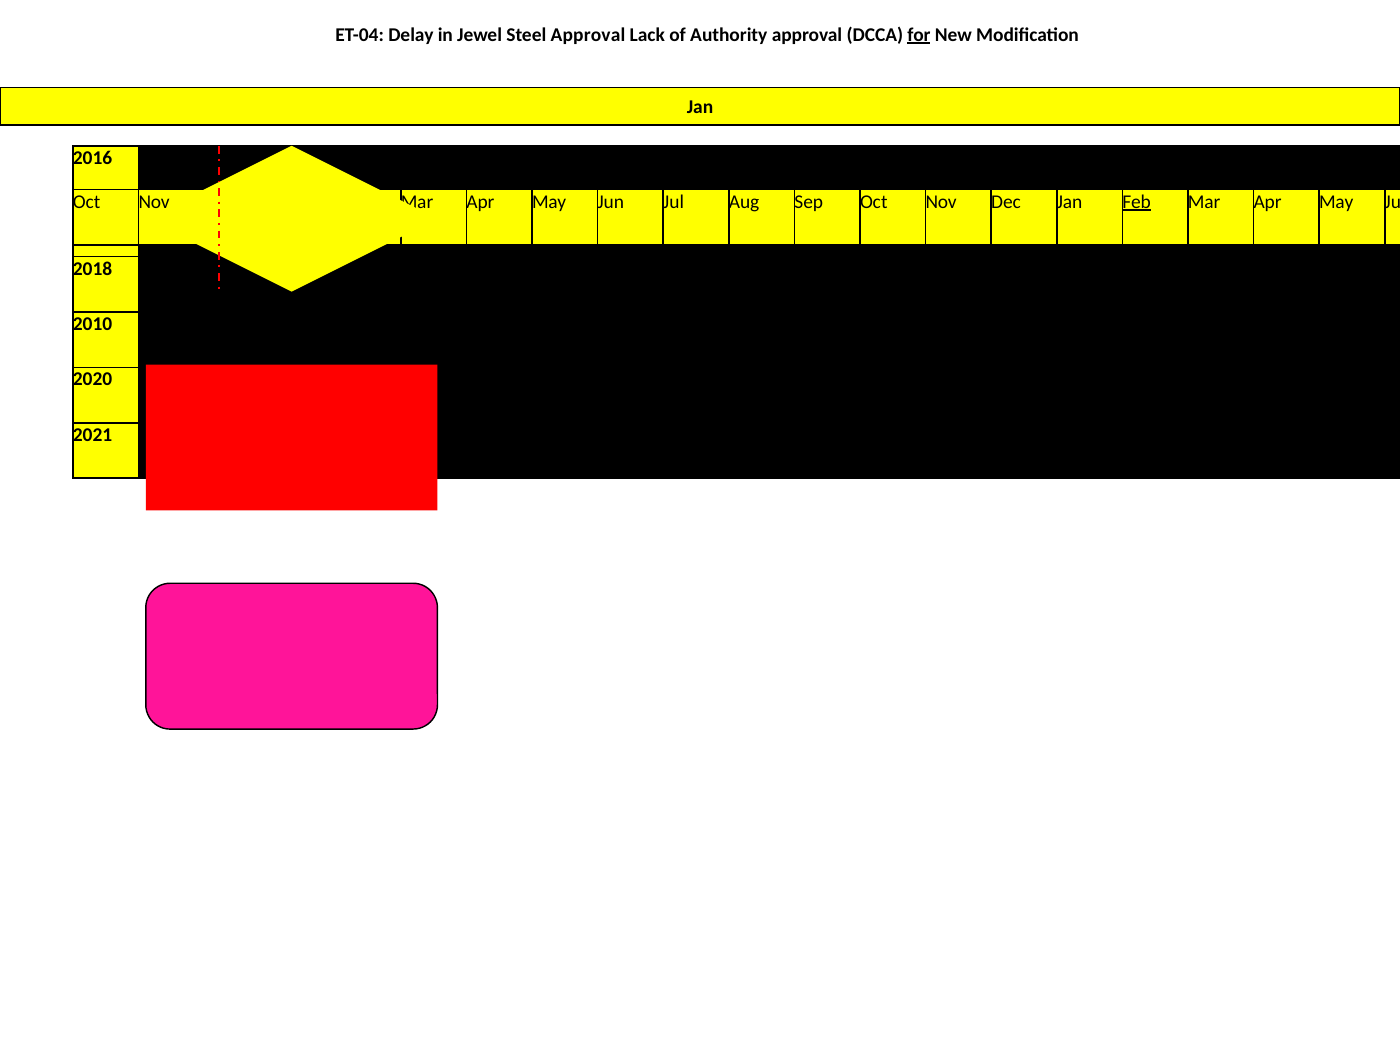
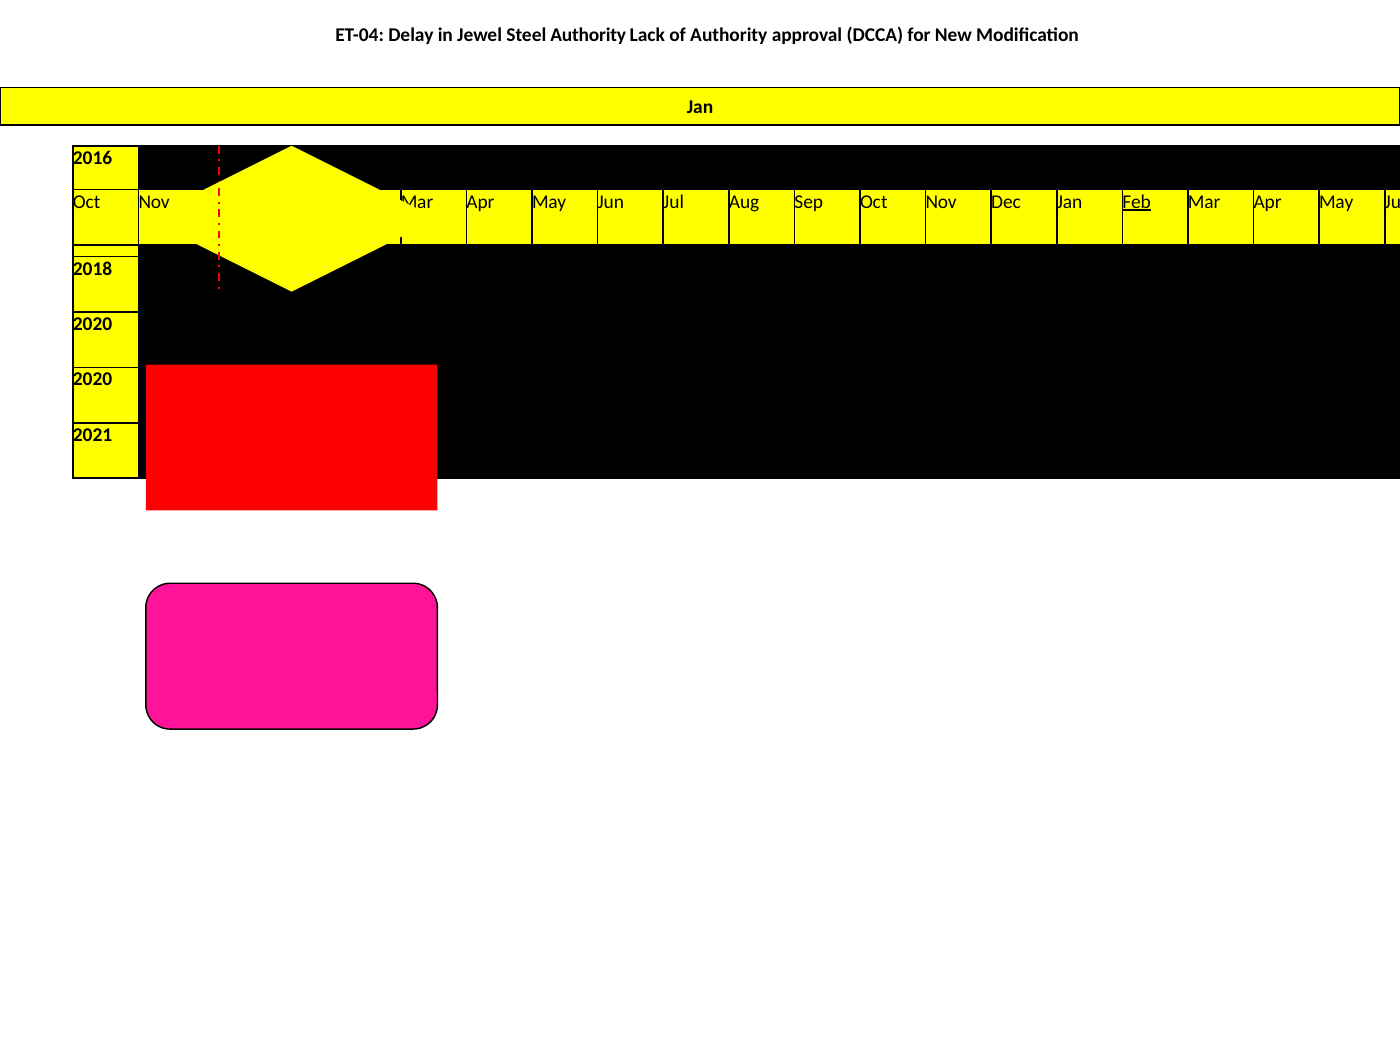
Steel Approval: Approval -> Authority (588, 35)
for underline: present -> none (919, 35)
2010: 2010 -> 2020 (93, 324)
